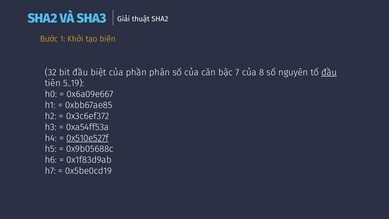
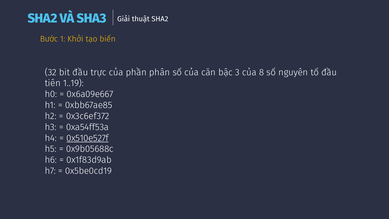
biệt: biệt -> trực (99, 72)
7: 7 -> 3 (237, 72)
đầu underline: present -> none (329, 72)
5..19: 5..19 -> 1..19 (73, 83)
